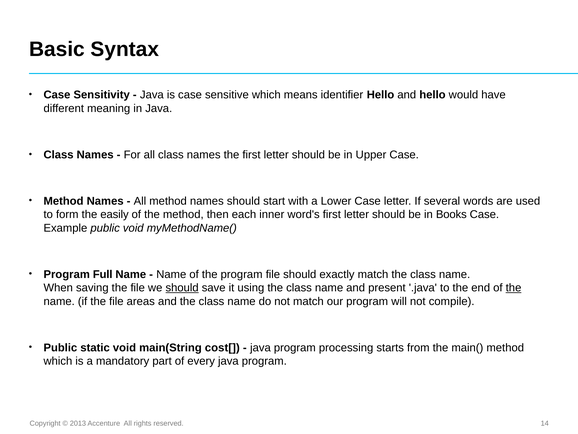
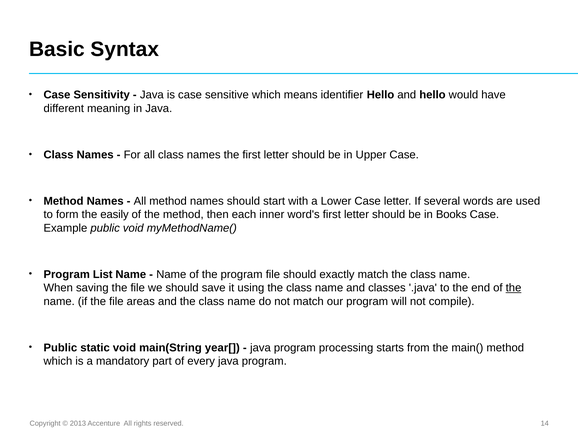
Full: Full -> List (103, 274)
should underline: present -> none (182, 288)
present: present -> classes (387, 288)
cost[: cost[ -> year[ (222, 347)
